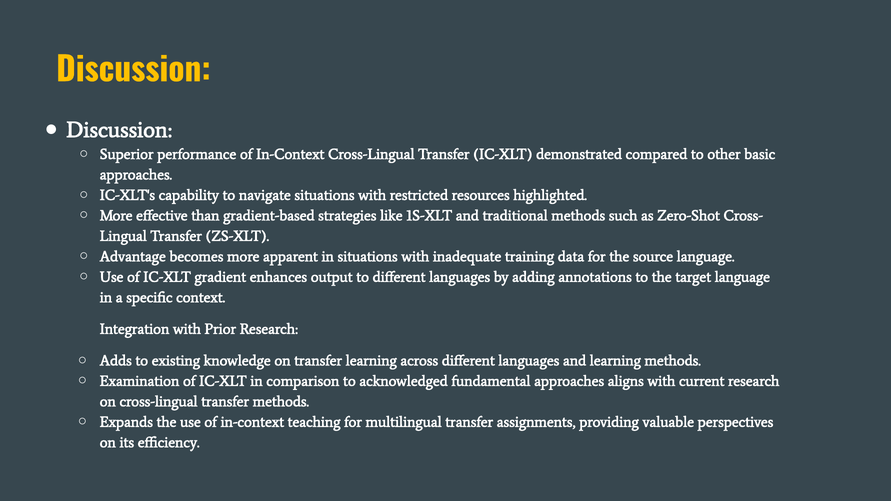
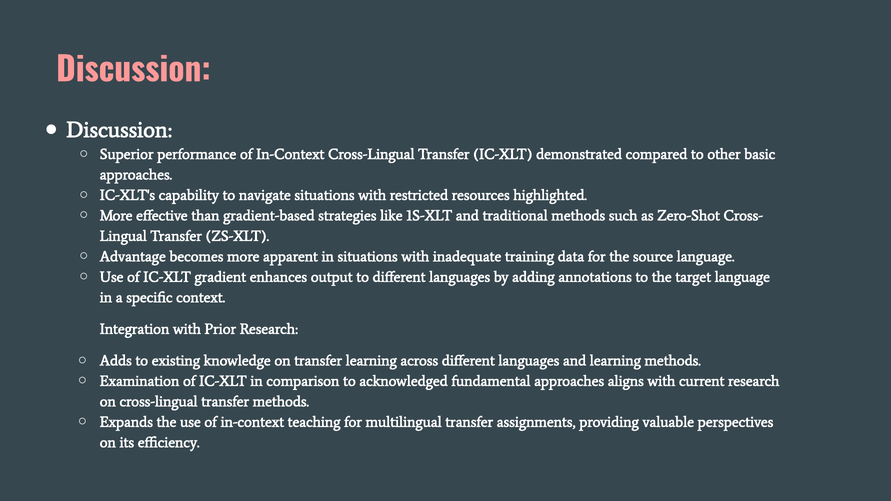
Discussion colour: yellow -> pink (133, 70)
